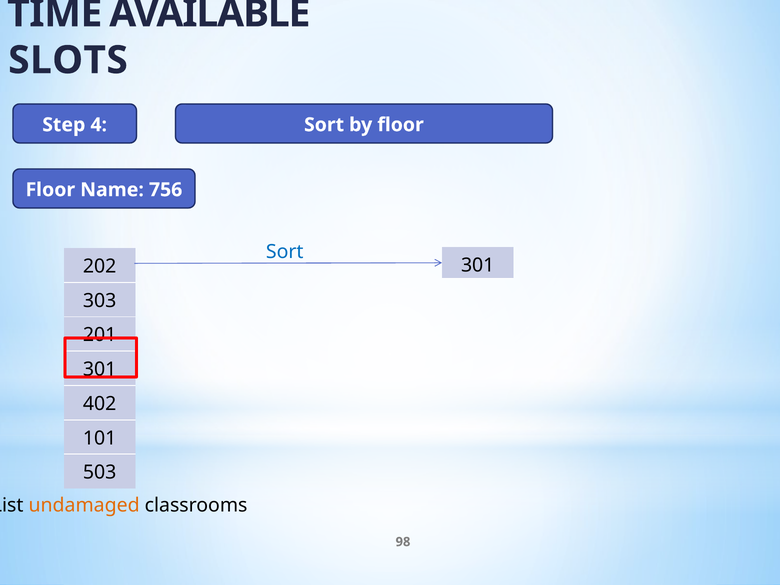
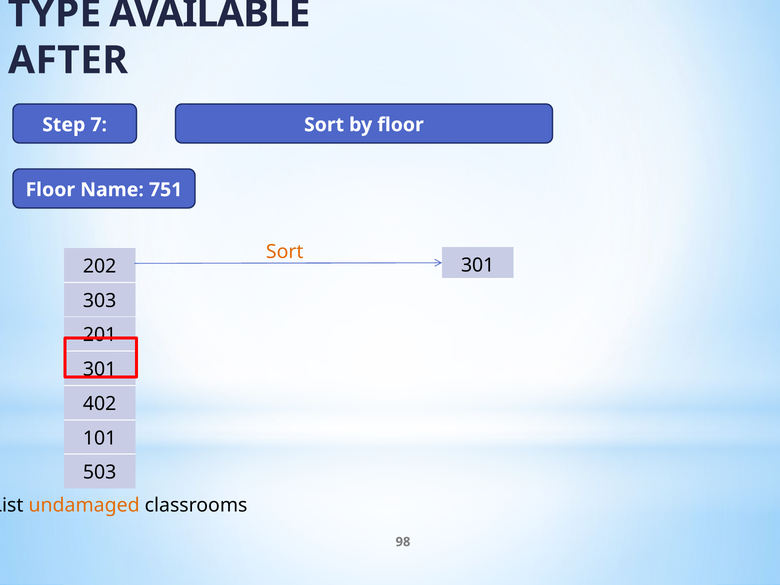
TIME: TIME -> TYPE (55, 13)
SLOTS: SLOTS -> AFTER (68, 60)
4: 4 -> 7 (99, 125)
756: 756 -> 751 (166, 190)
Sort colour: blue -> orange (285, 252)
